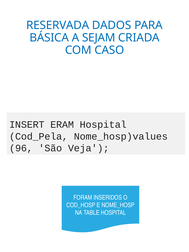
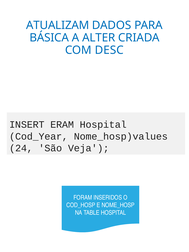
RESERVADA: RESERVADA -> ATUALIZAM (58, 25)
SEJAM: SEJAM -> ALTER (99, 38)
CASO: CASO -> DESC (109, 50)
Cod_Pela: Cod_Pela -> Cod_Year (39, 136)
96: 96 -> 24 (21, 148)
